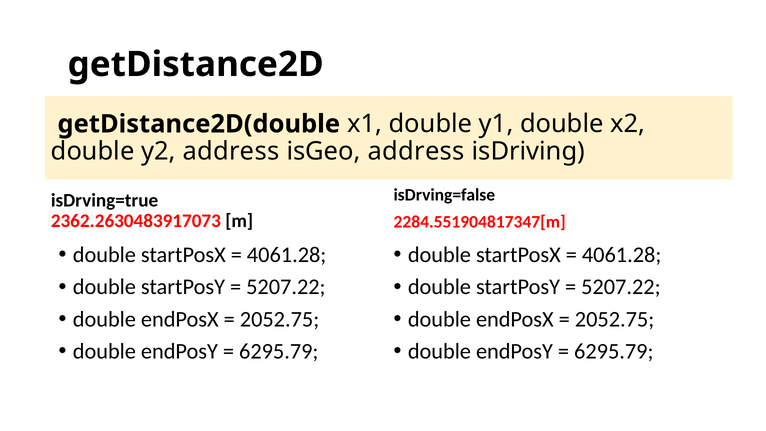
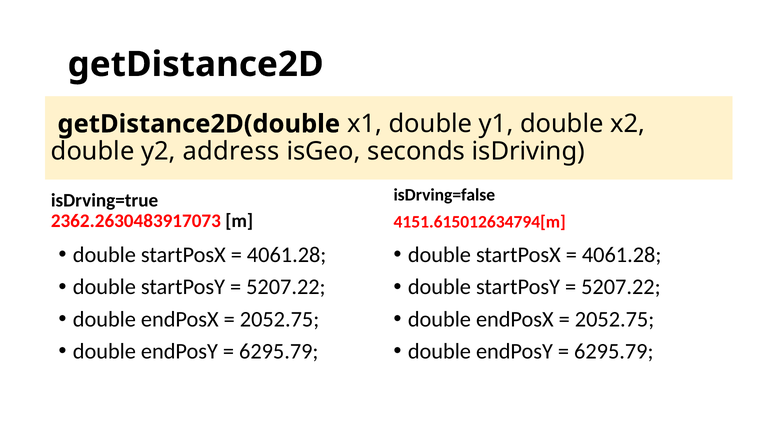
isGeo address: address -> seconds (416, 152)
2284.551904817347[m: 2284.551904817347[m -> 4151.615012634794[m (480, 222)
